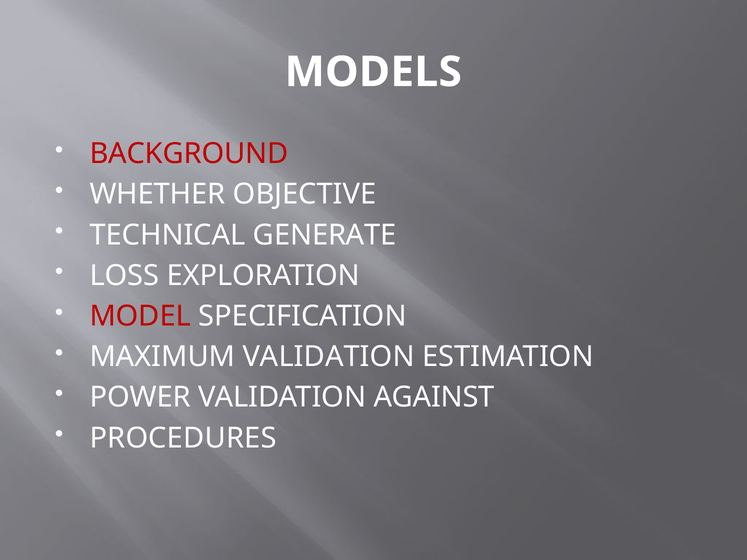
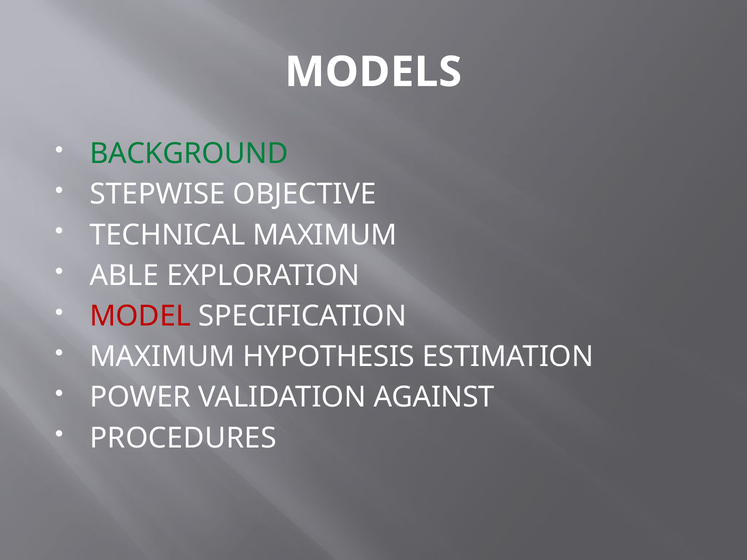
BACKGROUND colour: red -> green (189, 154)
WHETHER: WHETHER -> STEPWISE (157, 194)
TECHNICAL GENERATE: GENERATE -> MAXIMUM (325, 235)
LOSS: LOSS -> ABLE (124, 276)
MAXIMUM VALIDATION: VALIDATION -> HYPOTHESIS (329, 357)
